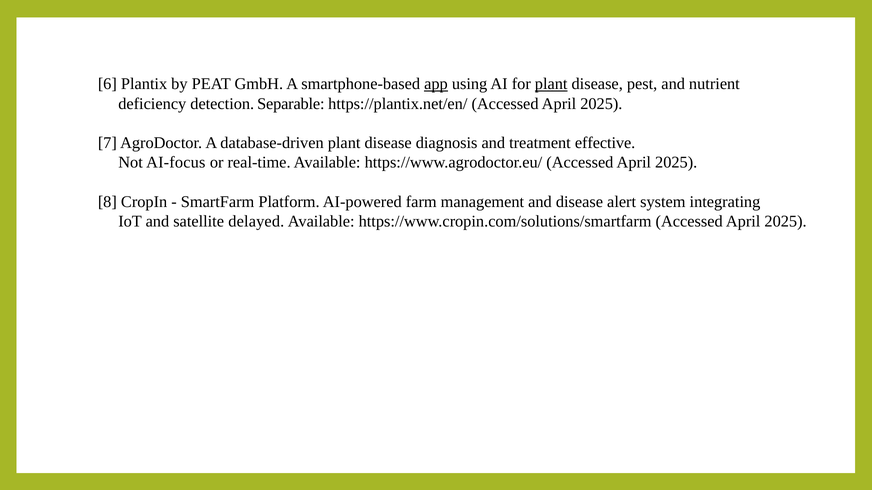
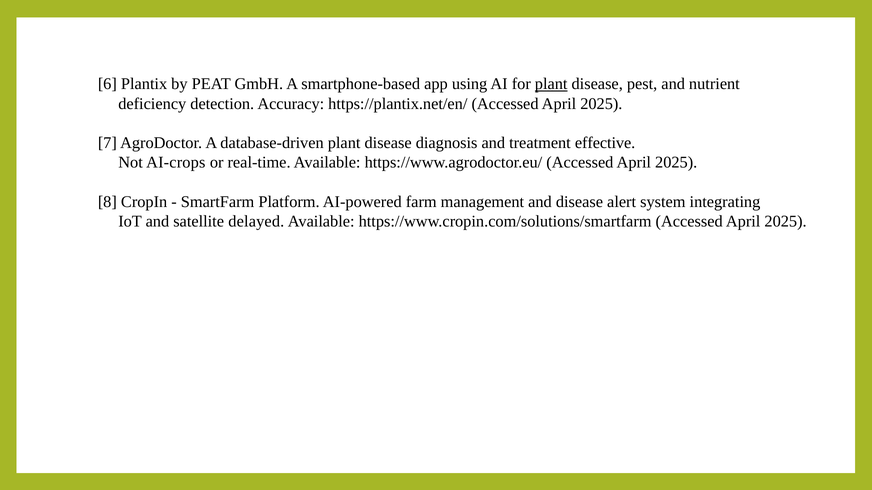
app underline: present -> none (436, 84)
Separable: Separable -> Accuracy (291, 104)
AI-focus: AI-focus -> AI-crops (176, 163)
